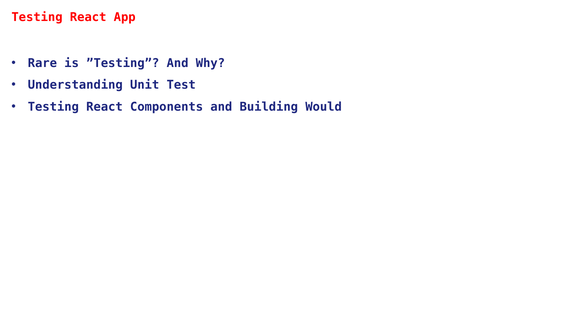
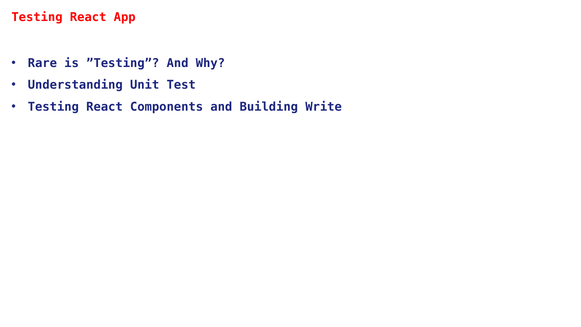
Would: Would -> Write (324, 107)
